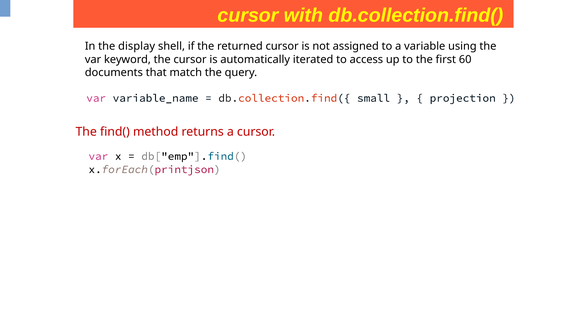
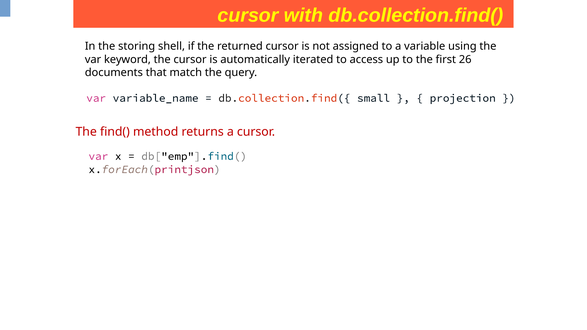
display: display -> storing (137, 46)
60: 60 -> 26 (465, 59)
